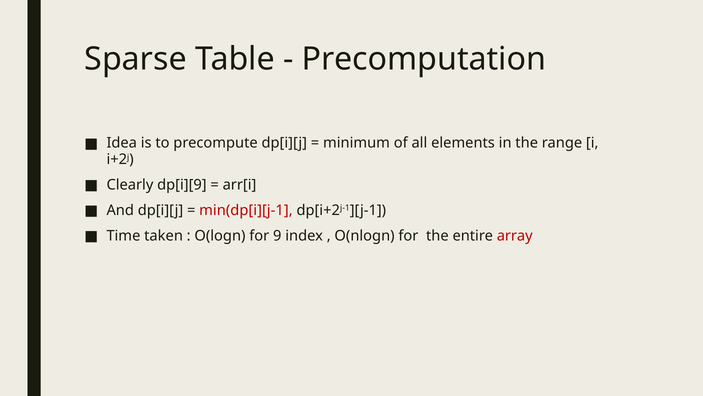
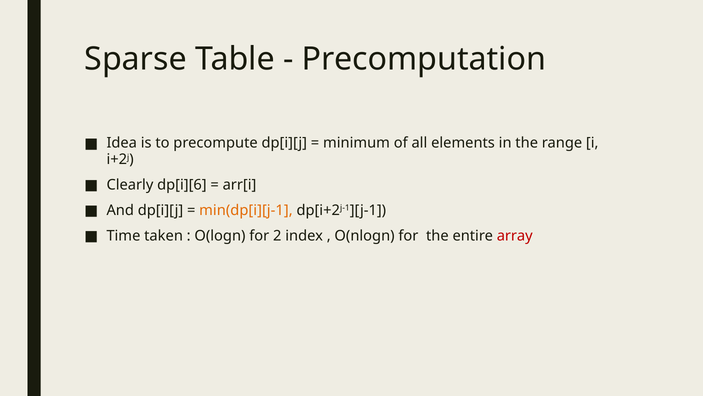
dp[i][9: dp[i][9 -> dp[i][6 (182, 185)
min(dp[i][j-1 colour: red -> orange (246, 210)
9: 9 -> 2 (277, 235)
